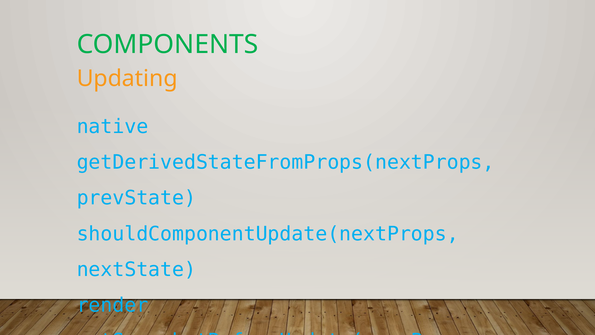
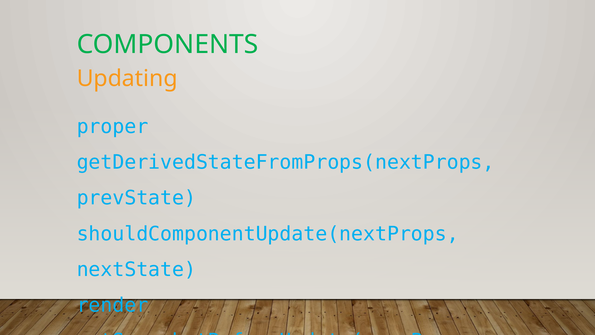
native: native -> proper (112, 126)
